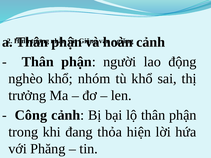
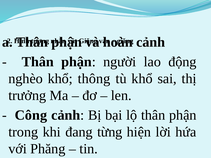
nhóm: nhóm -> thông (94, 79)
thỏa: thỏa -> từng (110, 132)
